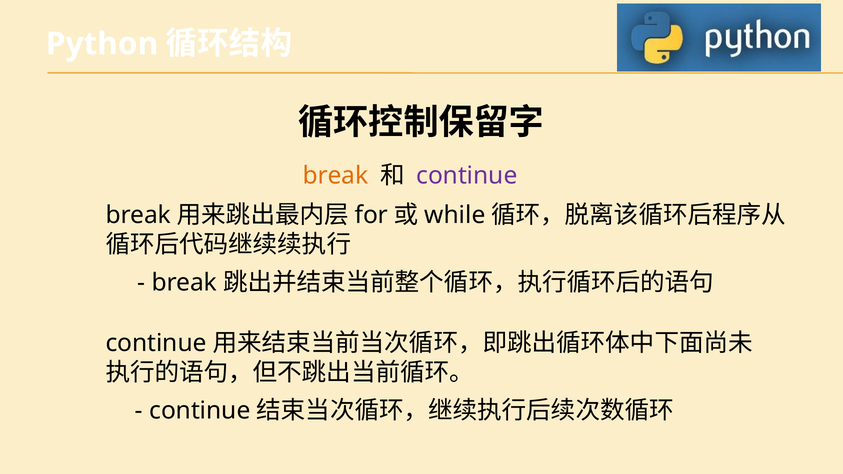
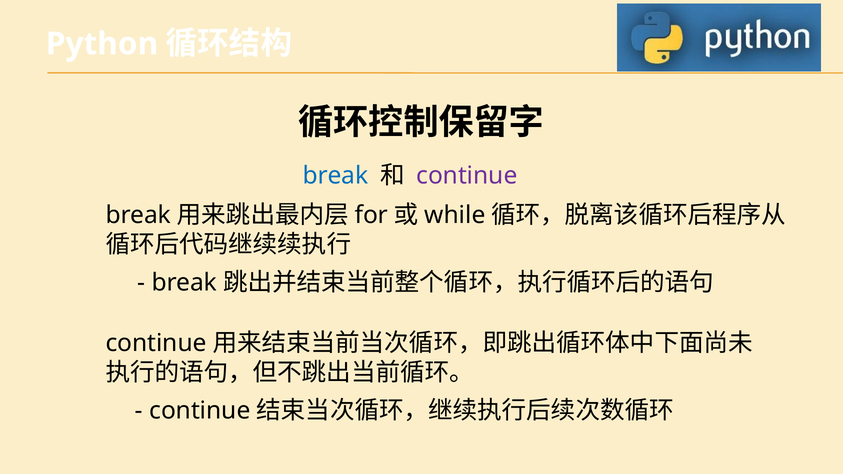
break colour: orange -> blue (335, 176)
